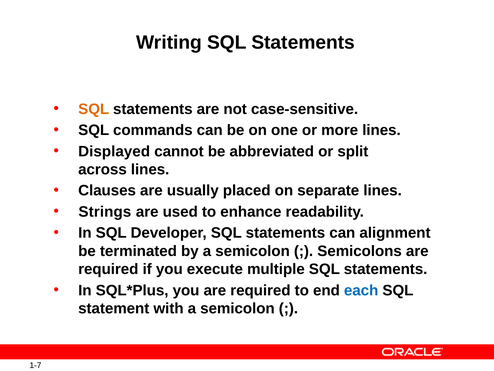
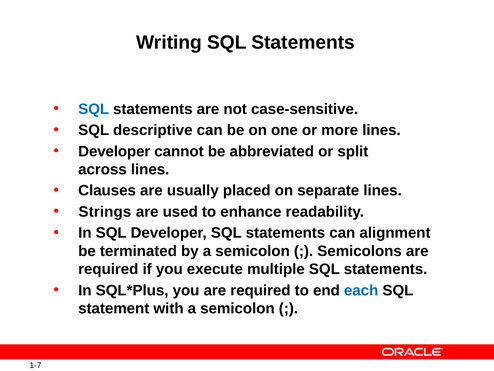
SQL colour: orange -> blue (94, 109)
commands: commands -> descriptive (153, 130)
Displayed: Displayed -> Developer (114, 151)
